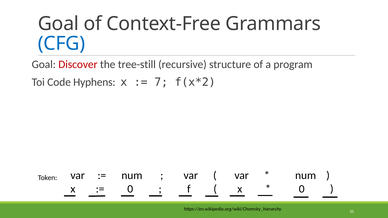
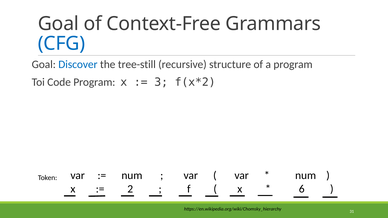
Discover colour: red -> blue (78, 64)
Code Hyphens: Hyphens -> Program (94, 82)
7: 7 -> 3 (161, 82)
0: 0 -> 2 (130, 189)
0: 0 -> 6 (302, 189)
